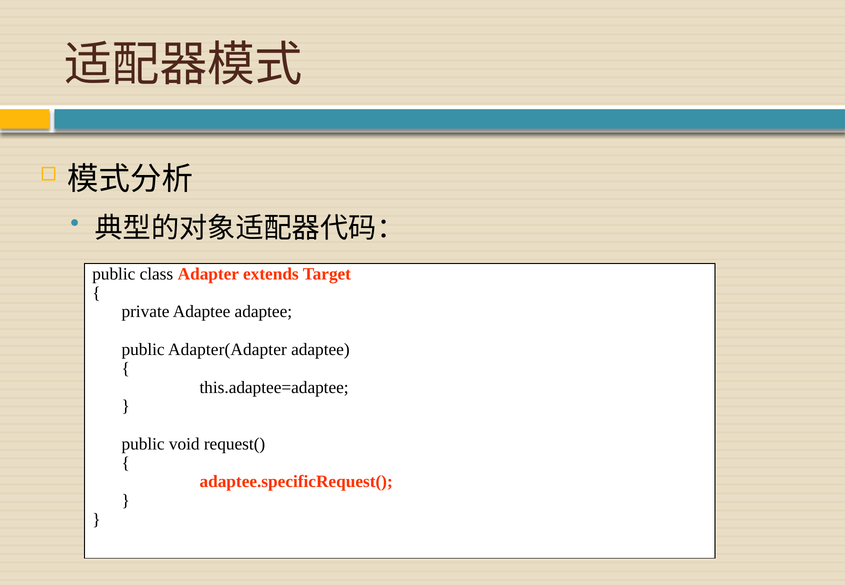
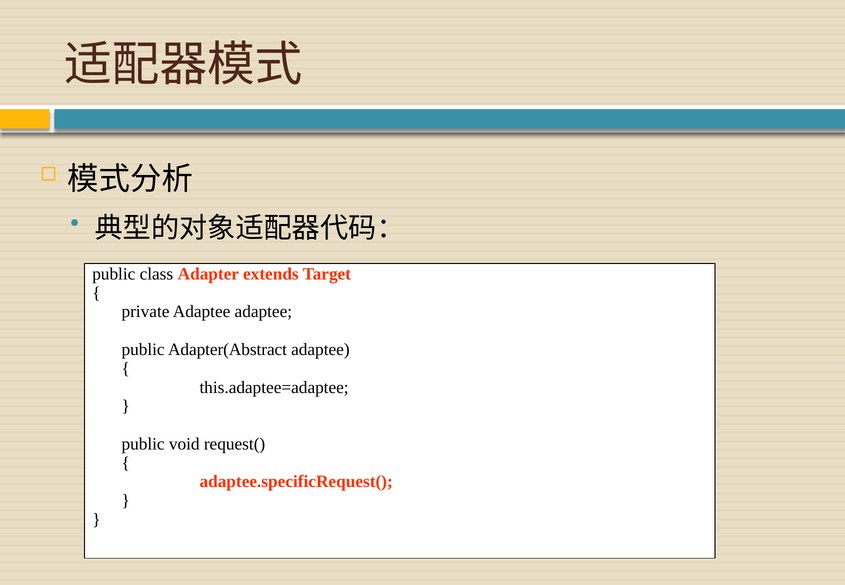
Adapter(Adapter: Adapter(Adapter -> Adapter(Abstract (228, 350)
